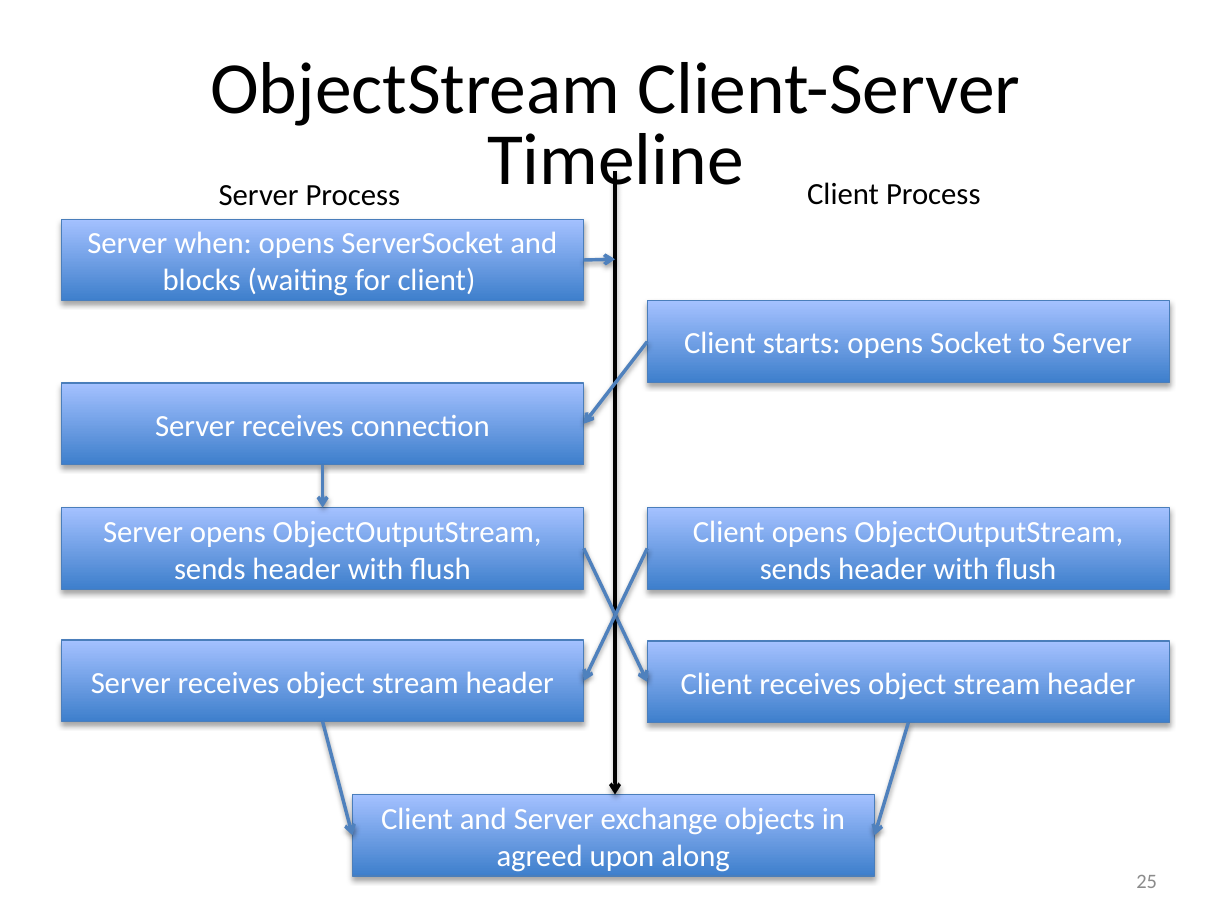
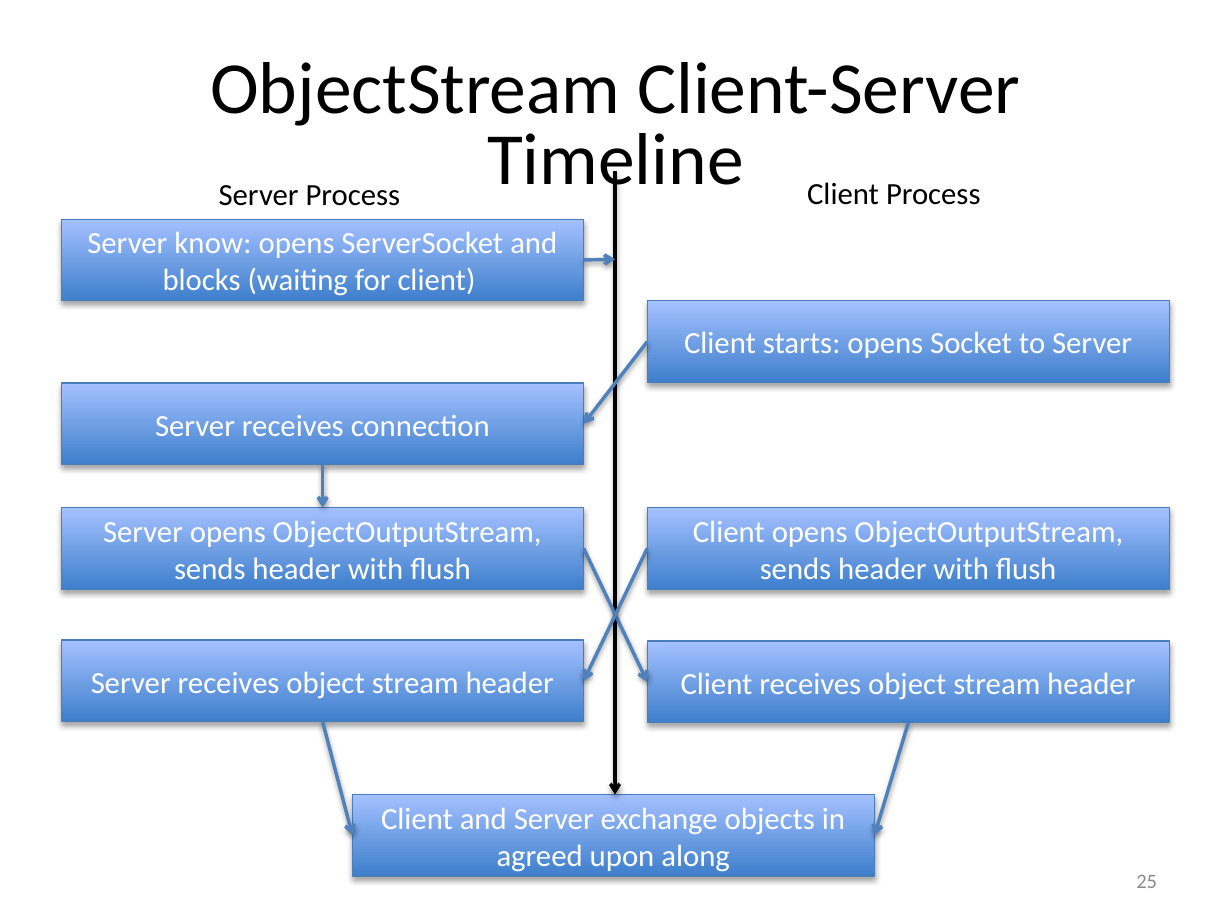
when: when -> know (213, 244)
